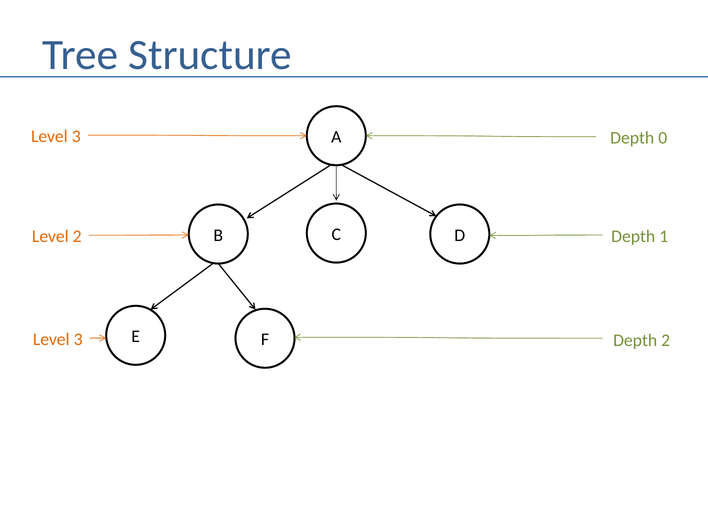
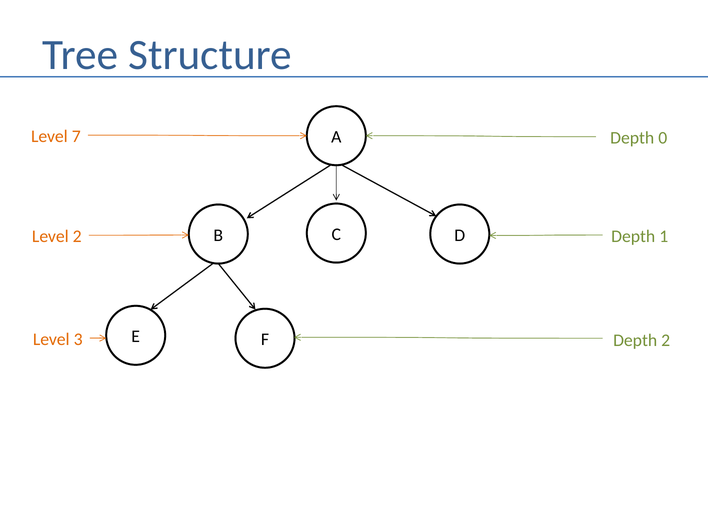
3: 3 -> 7 (76, 136)
